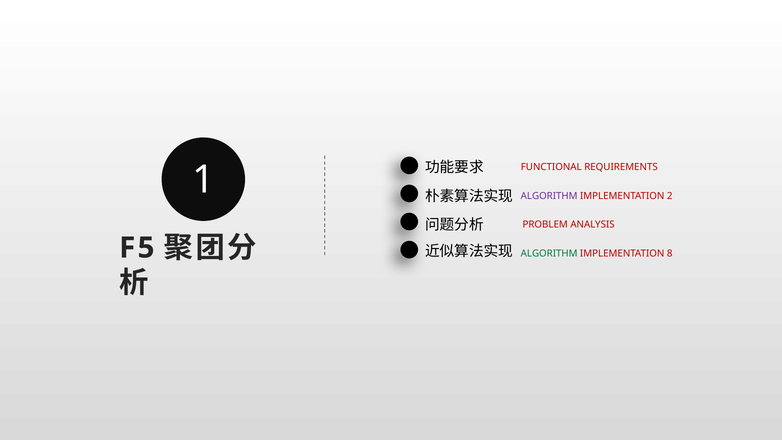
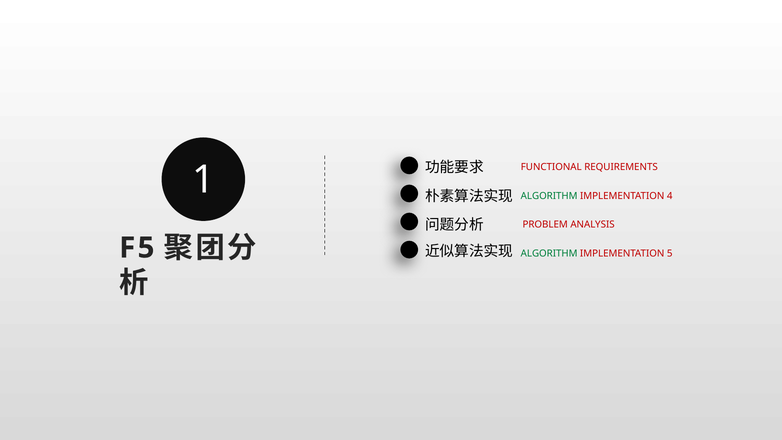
ALGORITHM colour: purple -> green (549, 196)
2: 2 -> 4 (670, 196)
8: 8 -> 5 (670, 253)
